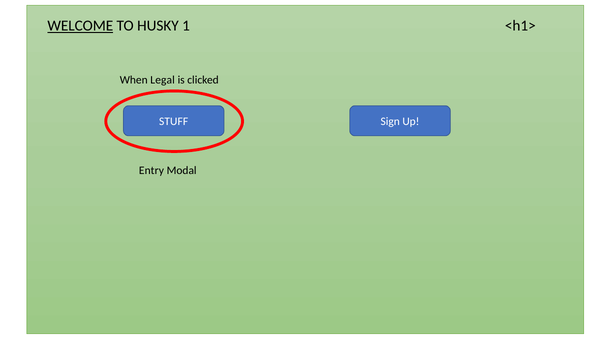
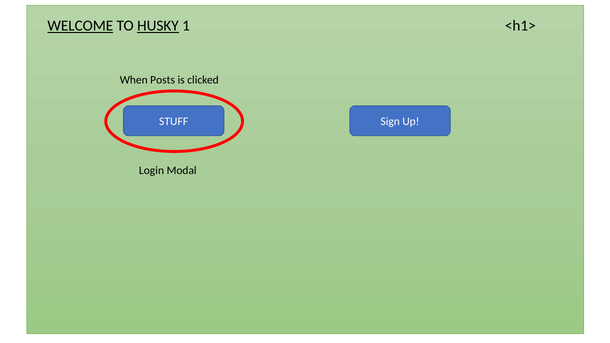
HUSKY underline: none -> present (158, 26)
Legal: Legal -> Posts (163, 80)
Entry: Entry -> Login (151, 170)
